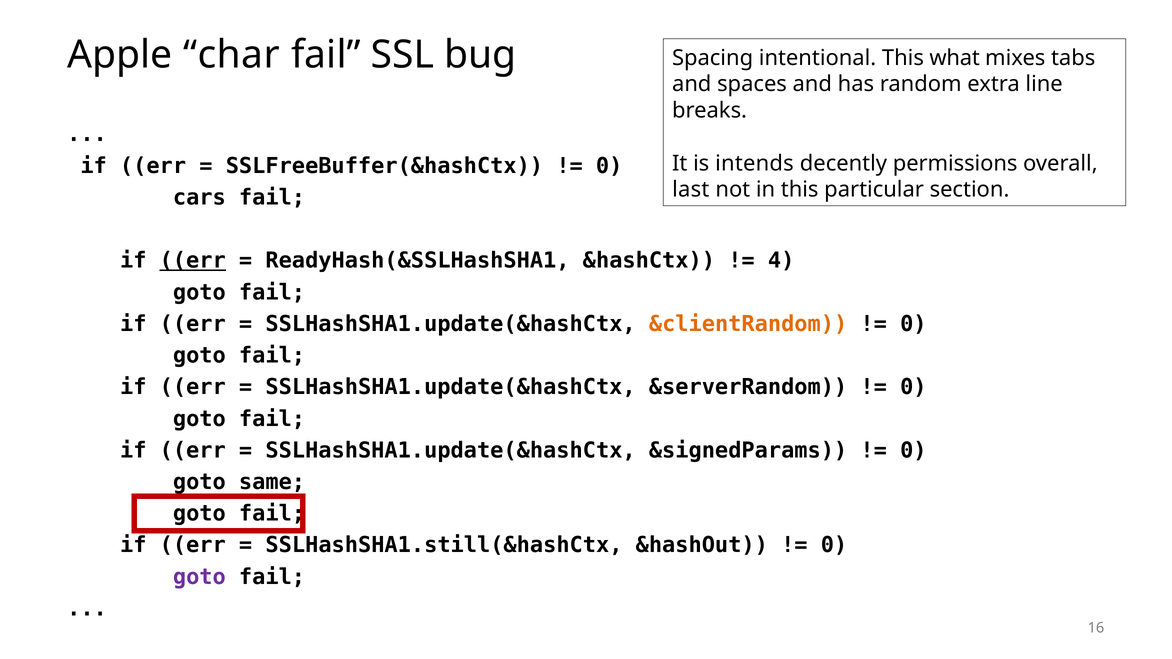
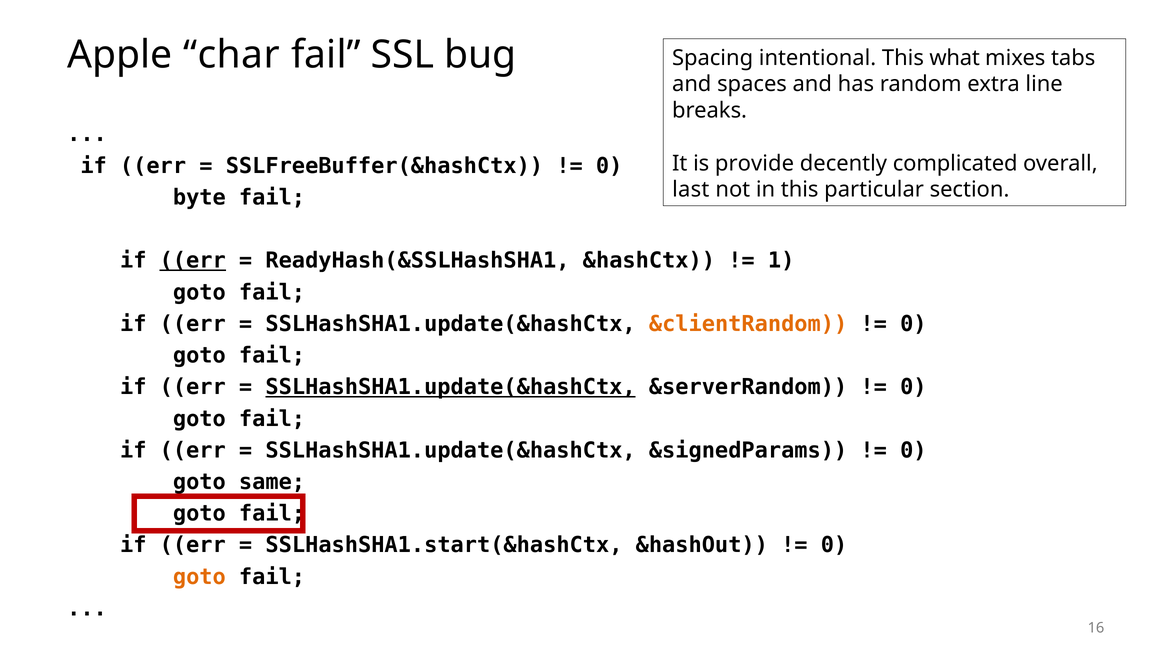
intends: intends -> provide (755, 163)
permissions: permissions -> complicated (955, 163)
cars: cars -> byte (199, 198)
4: 4 -> 1 (781, 261)
SSLHashSHA1.update(&hashCtx underline: none -> present (451, 387)
SSLHashSHA1.still(&hashCtx: SSLHashSHA1.still(&hashCtx -> SSLHashSHA1.start(&hashCtx (444, 545)
goto colour: purple -> orange (199, 577)
